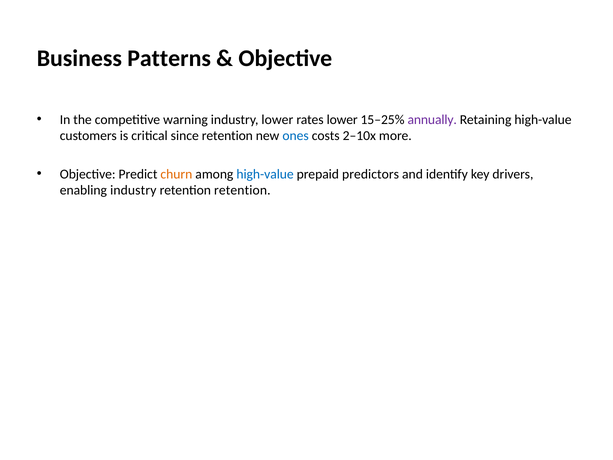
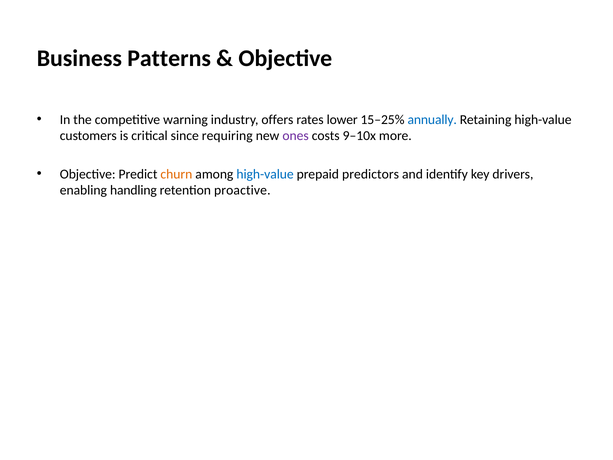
industry lower: lower -> offers (277, 119)
annually colour: purple -> blue (432, 119)
since retention: retention -> requiring (227, 136)
ones colour: blue -> purple (296, 136)
2–10x: 2–10x -> 9–10x (359, 136)
enabling industry: industry -> handling (133, 190)
retention retention: retention -> proactive (242, 190)
